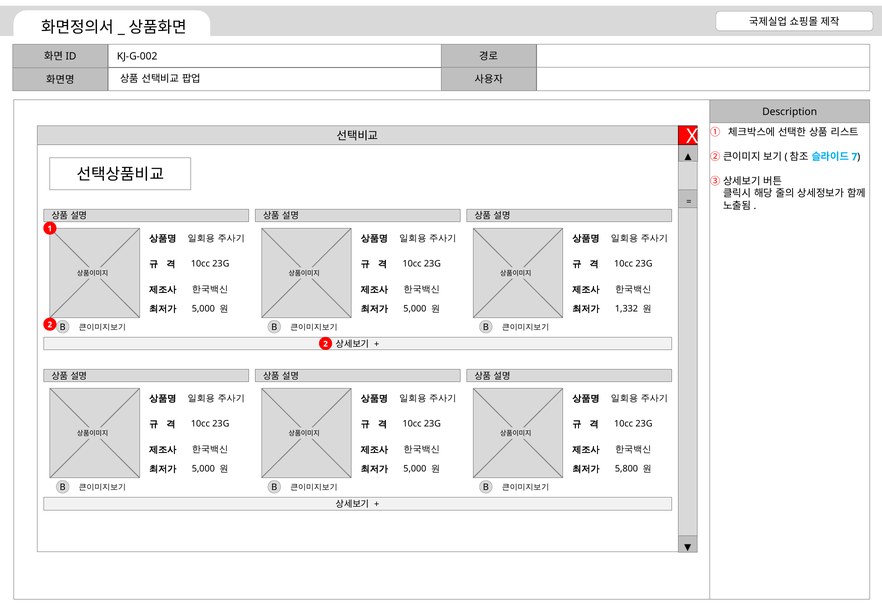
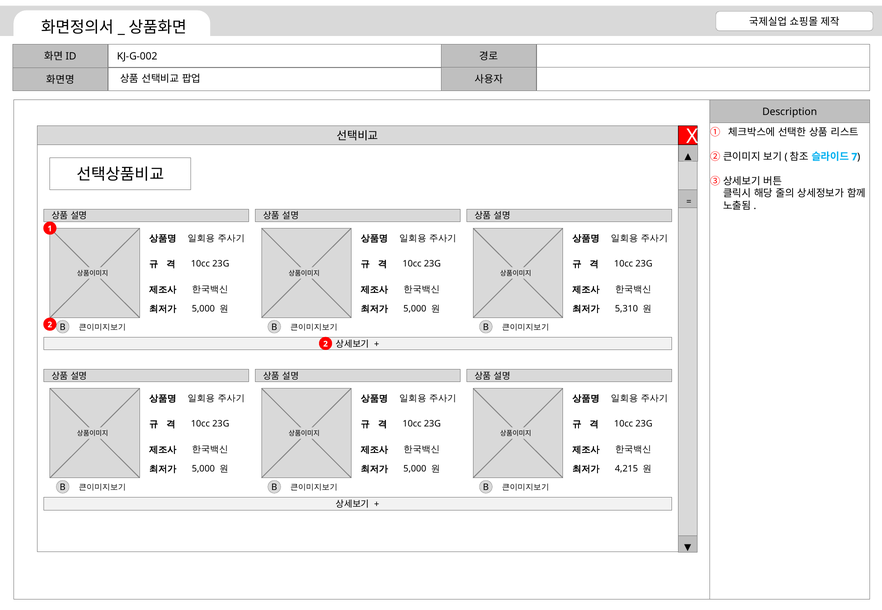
1,332: 1,332 -> 5,310 (626, 309)
5,800: 5,800 -> 4,215 (626, 469)
